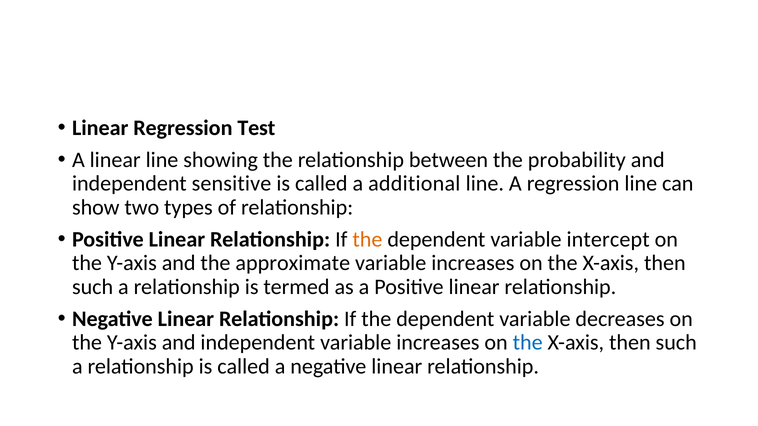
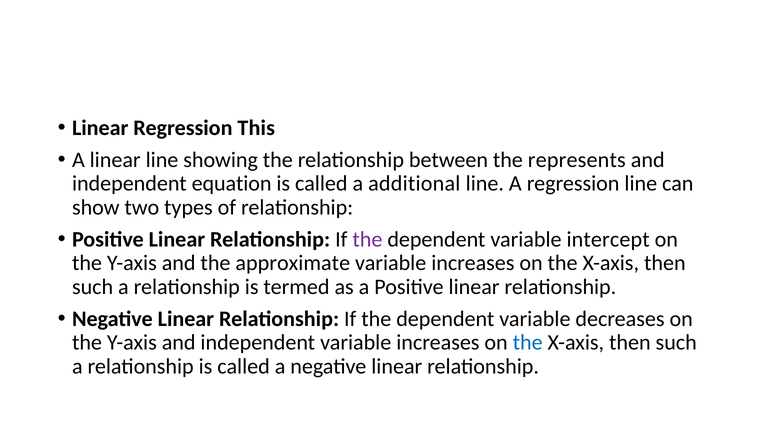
Test: Test -> This (256, 128)
probability: probability -> represents (577, 160)
sensitive: sensitive -> equation (232, 184)
the colour: orange -> purple (367, 239)
